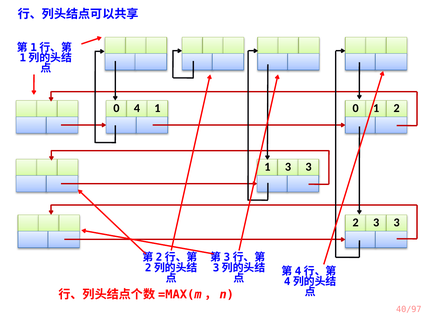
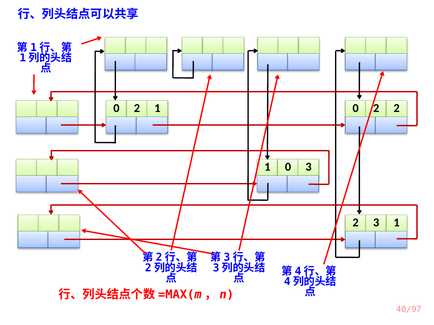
4: 4 -> 2 (137, 108)
1: 1 -> 2 (376, 108)
3: 3 -> 0 (288, 167)
2 3 3: 3 -> 1 (397, 223)
